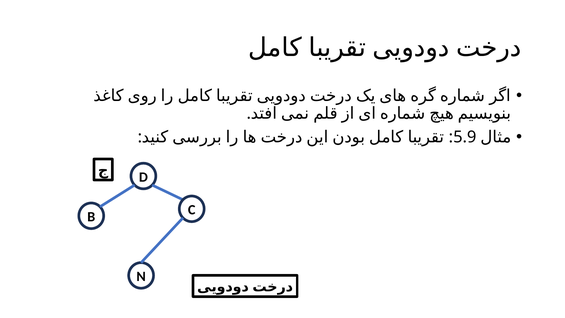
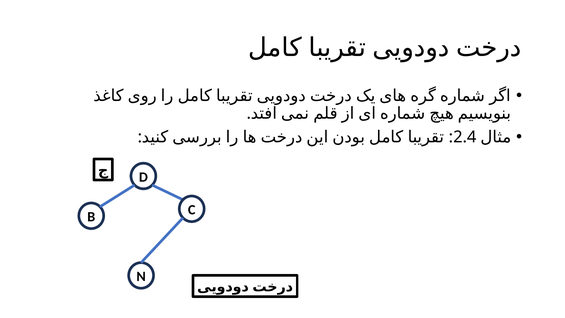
5.9: 5.9 -> 2.4 (465, 137)
